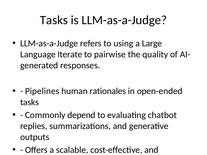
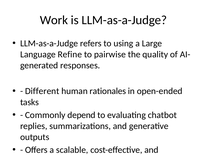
Tasks: Tasks -> Work (54, 20)
Iterate: Iterate -> Refine (70, 54)
Pipelines: Pipelines -> Different (42, 91)
